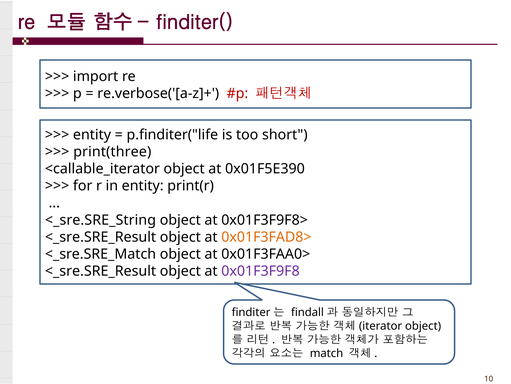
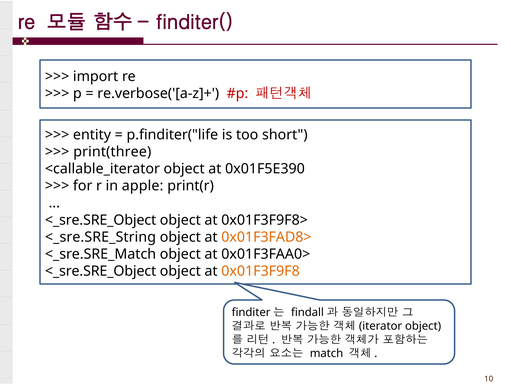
in entity: entity -> apple (143, 186)
<_sre.SRE_String: <_sre.SRE_String -> <_sre.SRE_Object (101, 220)
<_sre.SRE_Result: <_sre.SRE_Result -> <_sre.SRE_String (100, 237)
<_sre.SRE_Result: <_sre.SRE_Result -> <_sre.SRE_Object (101, 271)
0x01F3F9F8 colour: purple -> orange (261, 271)
